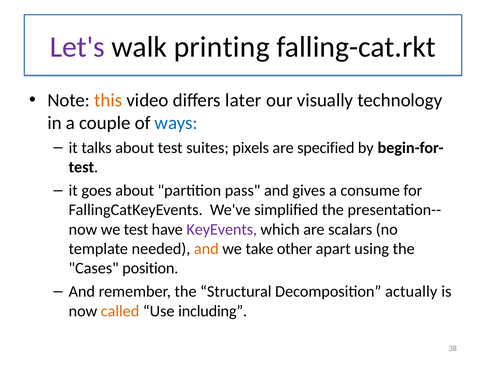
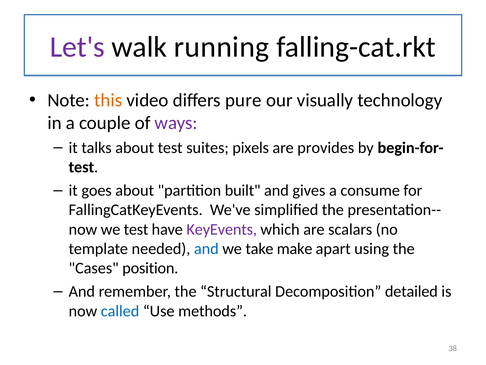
printing: printing -> running (222, 47)
later: later -> pure (243, 100)
ways colour: blue -> purple (176, 123)
specified: specified -> provides (326, 148)
pass: pass -> built (243, 190)
and colour: orange -> blue (206, 249)
other: other -> make (295, 249)
actually: actually -> detailed (411, 291)
called colour: orange -> blue (120, 311)
including: including -> methods (213, 311)
